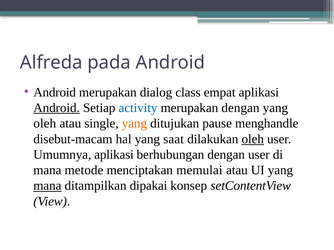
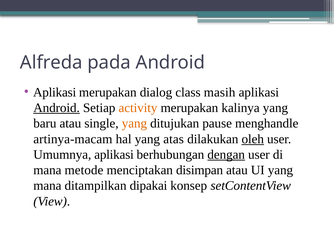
Android: Android -> Aplikasi (55, 93)
empat: empat -> masih (220, 93)
activity colour: blue -> orange (138, 108)
merupakan dengan: dengan -> kalinya (241, 108)
oleh: oleh -> baru (45, 124)
disebut-macam: disebut-macam -> artinya-macam (73, 139)
saat: saat -> atas (174, 139)
dengan underline: none -> present (226, 155)
memulai: memulai -> disimpan (200, 170)
mana underline: present -> none (47, 186)
